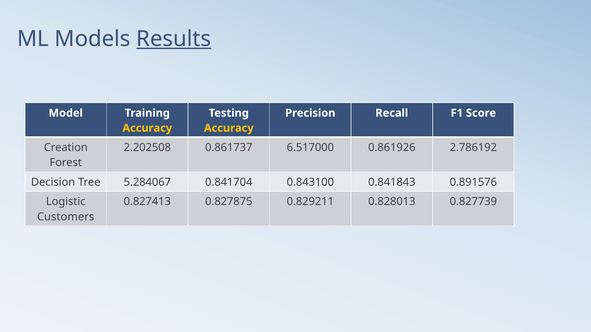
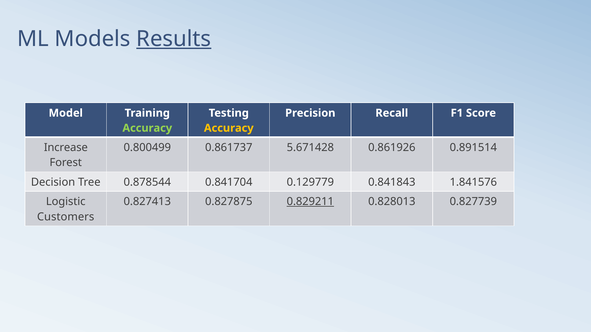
Accuracy colour: yellow -> light green (147, 128)
Creation: Creation -> Increase (66, 148)
2.202508: 2.202508 -> 0.800499 (147, 148)
6.517000: 6.517000 -> 5.671428 (310, 148)
2.786192: 2.786192 -> 0.891514 (473, 148)
5.284067: 5.284067 -> 0.878544 (147, 182)
0.843100: 0.843100 -> 0.129779 (310, 182)
0.891576: 0.891576 -> 1.841576 (473, 182)
0.829211 underline: none -> present (310, 202)
